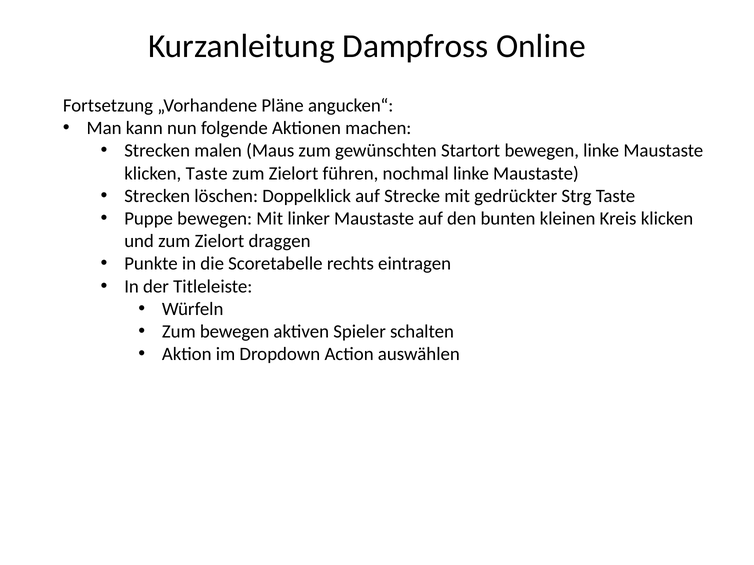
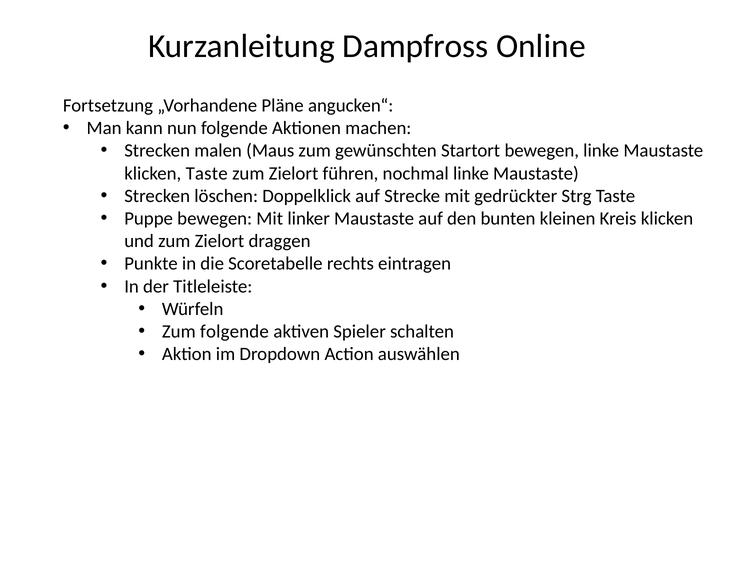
Zum bewegen: bewegen -> folgende (234, 332)
